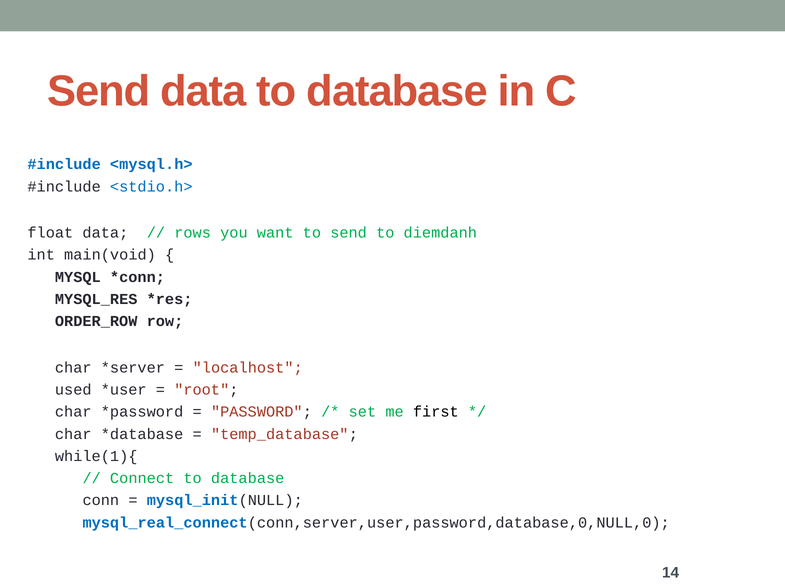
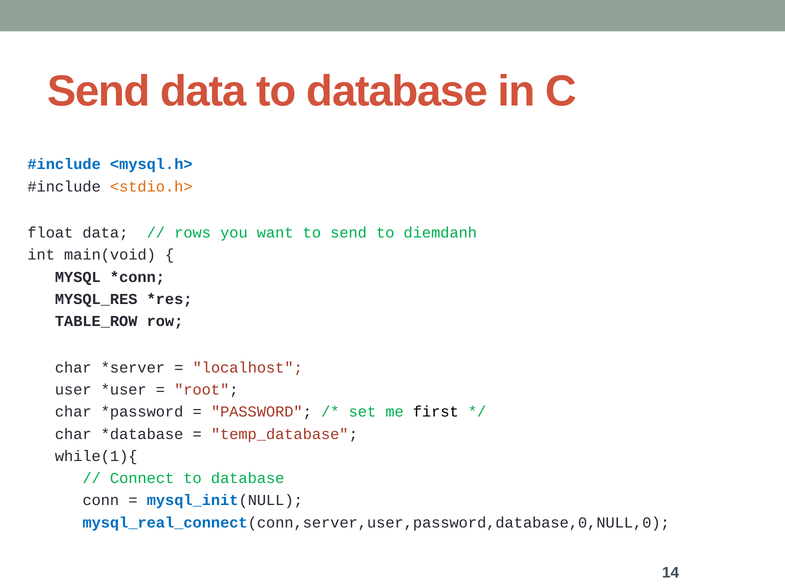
<stdio.h> colour: blue -> orange (151, 187)
ORDER_ROW: ORDER_ROW -> TABLE_ROW (96, 322)
used: used -> user (73, 390)
